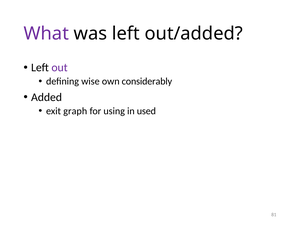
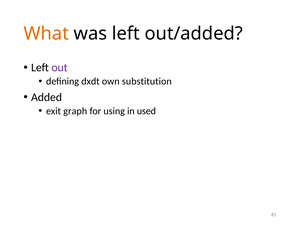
What colour: purple -> orange (46, 34)
wise: wise -> dxdt (90, 81)
considerably: considerably -> substitution (147, 81)
